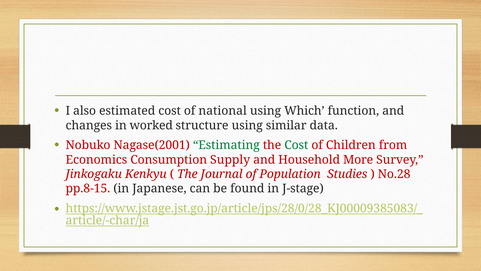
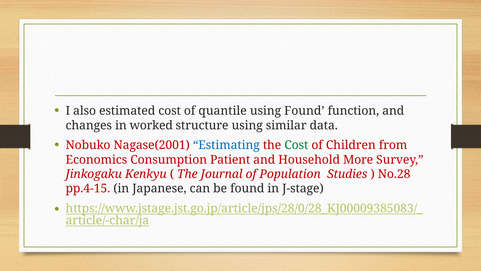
national: national -> quantile (223, 111)
using Which: Which -> Found (304, 111)
Estimating colour: green -> blue (226, 145)
Supply: Supply -> Patient (230, 159)
pp.8-15: pp.8-15 -> pp.4-15 (88, 188)
